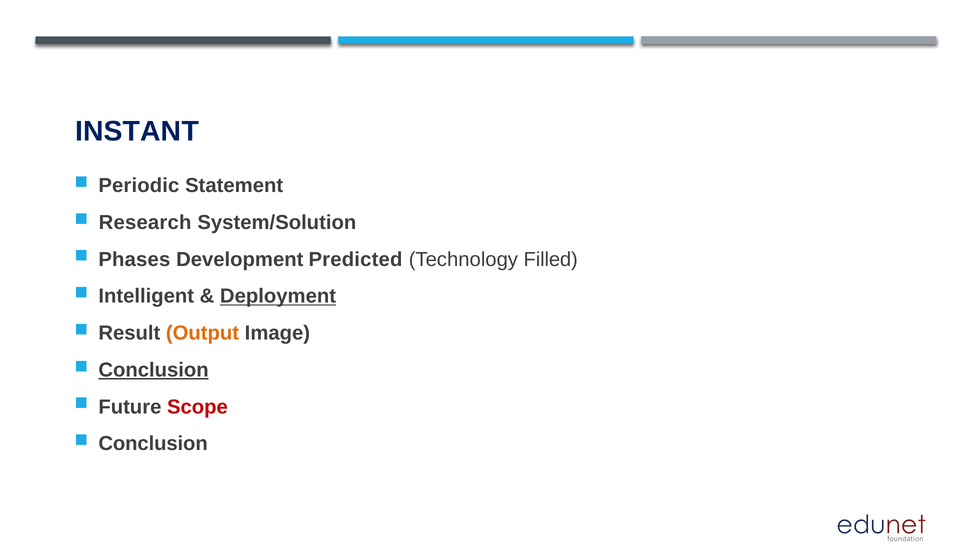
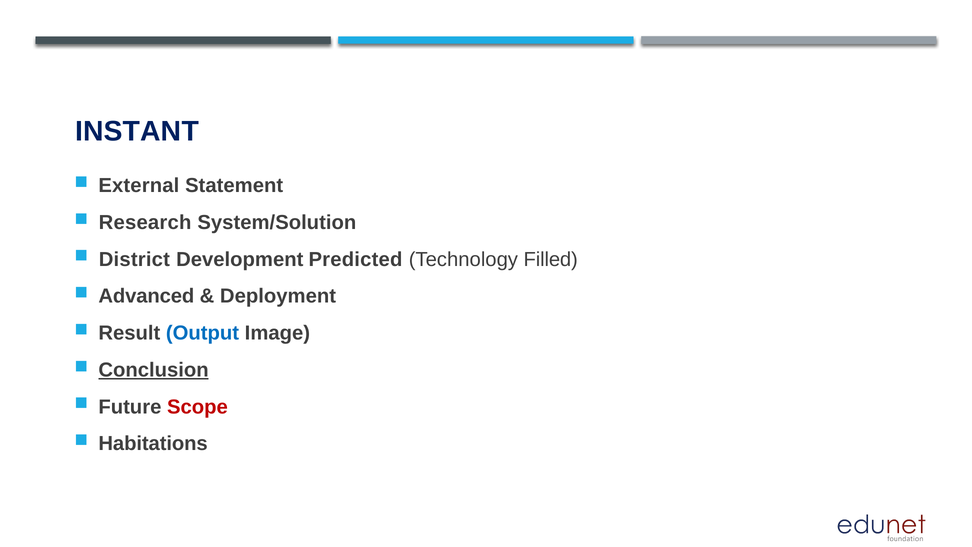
Periodic: Periodic -> External (139, 186)
Phases: Phases -> District (134, 259)
Intelligent: Intelligent -> Advanced (146, 296)
Deployment underline: present -> none (278, 296)
Output colour: orange -> blue (202, 333)
Conclusion: Conclusion -> Habitations (153, 444)
